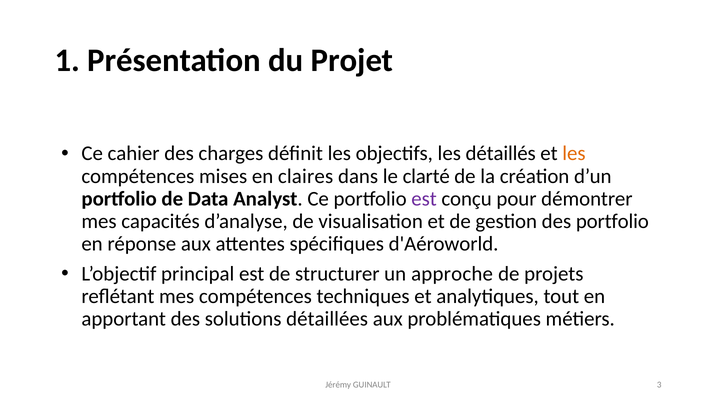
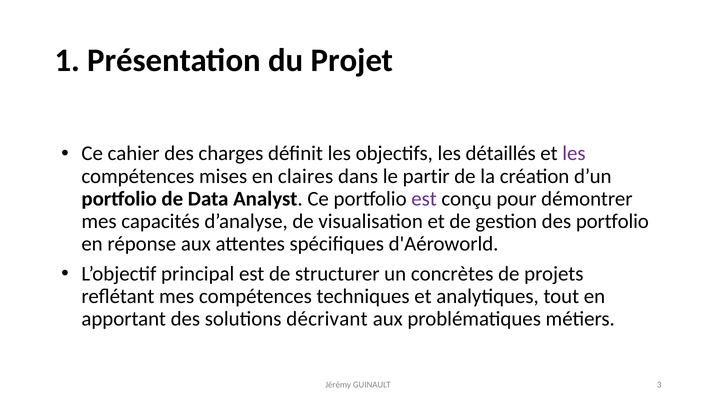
les colour: orange -> purple (574, 153)
clarté: clarté -> partir (426, 176)
approche: approche -> concrètes (452, 274)
détaillées: détaillées -> décrivant (327, 319)
